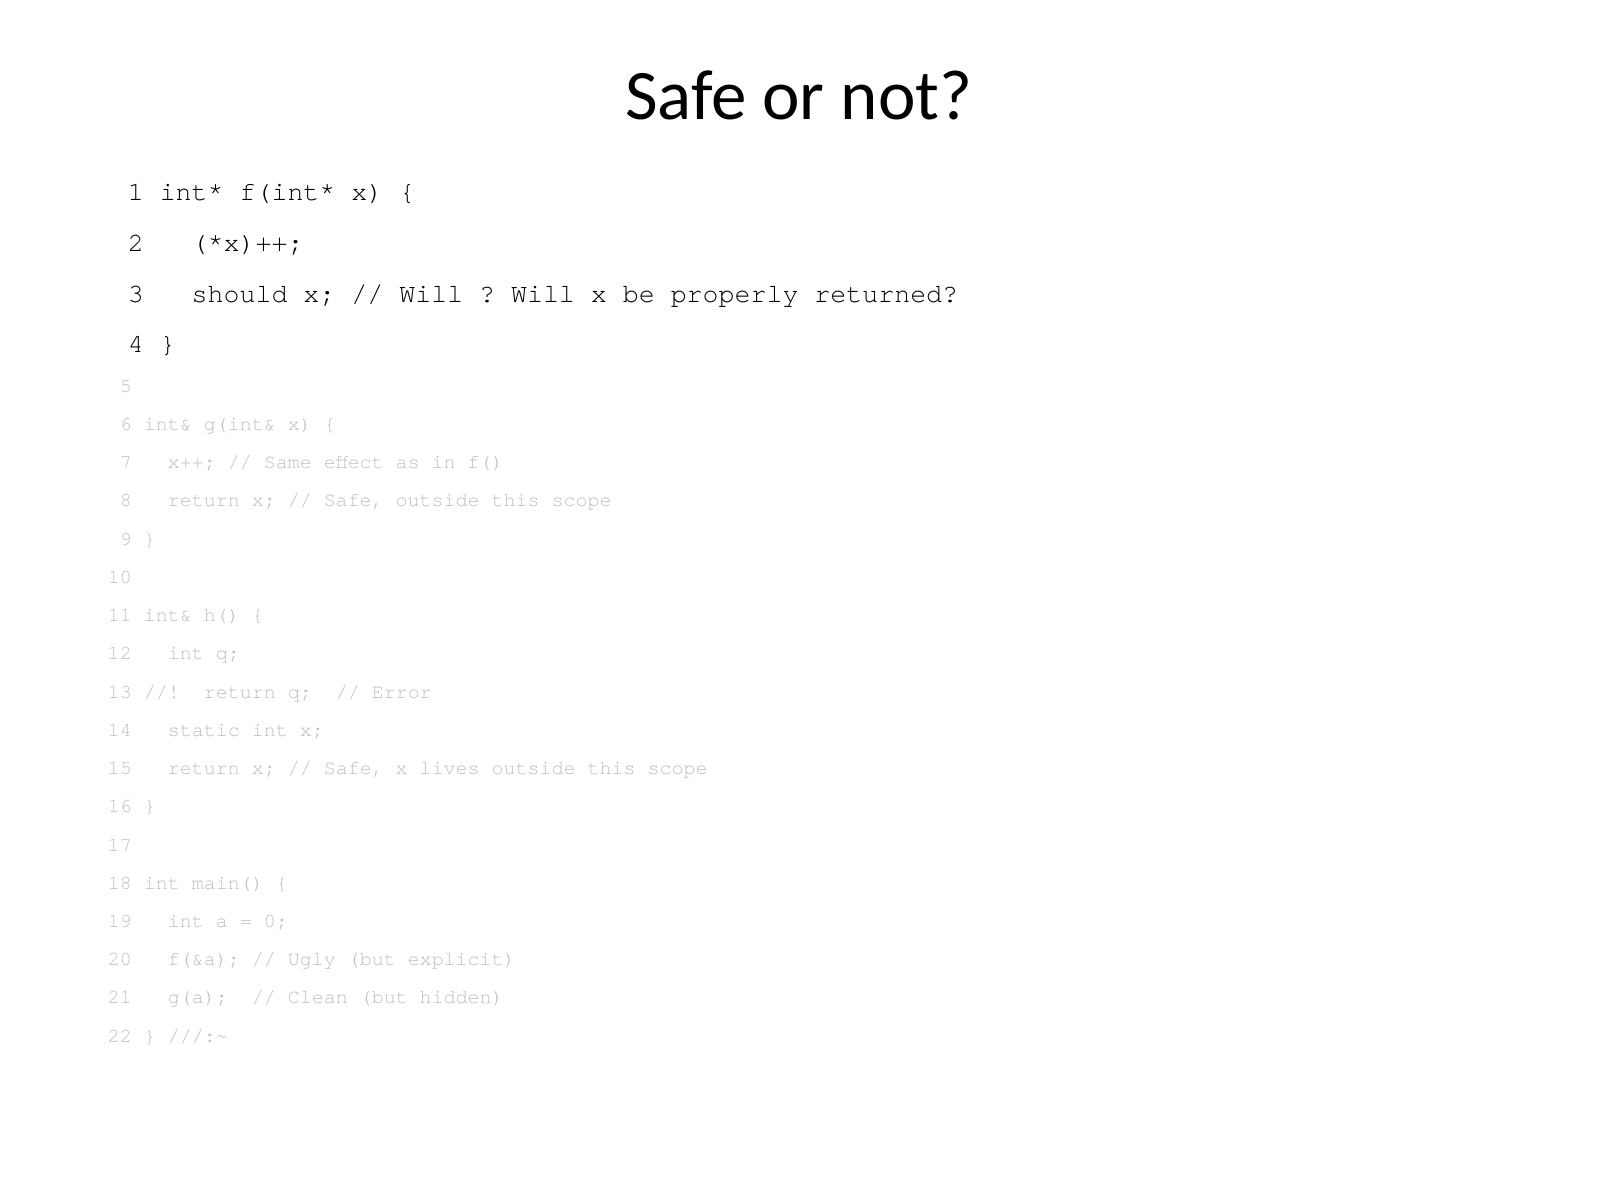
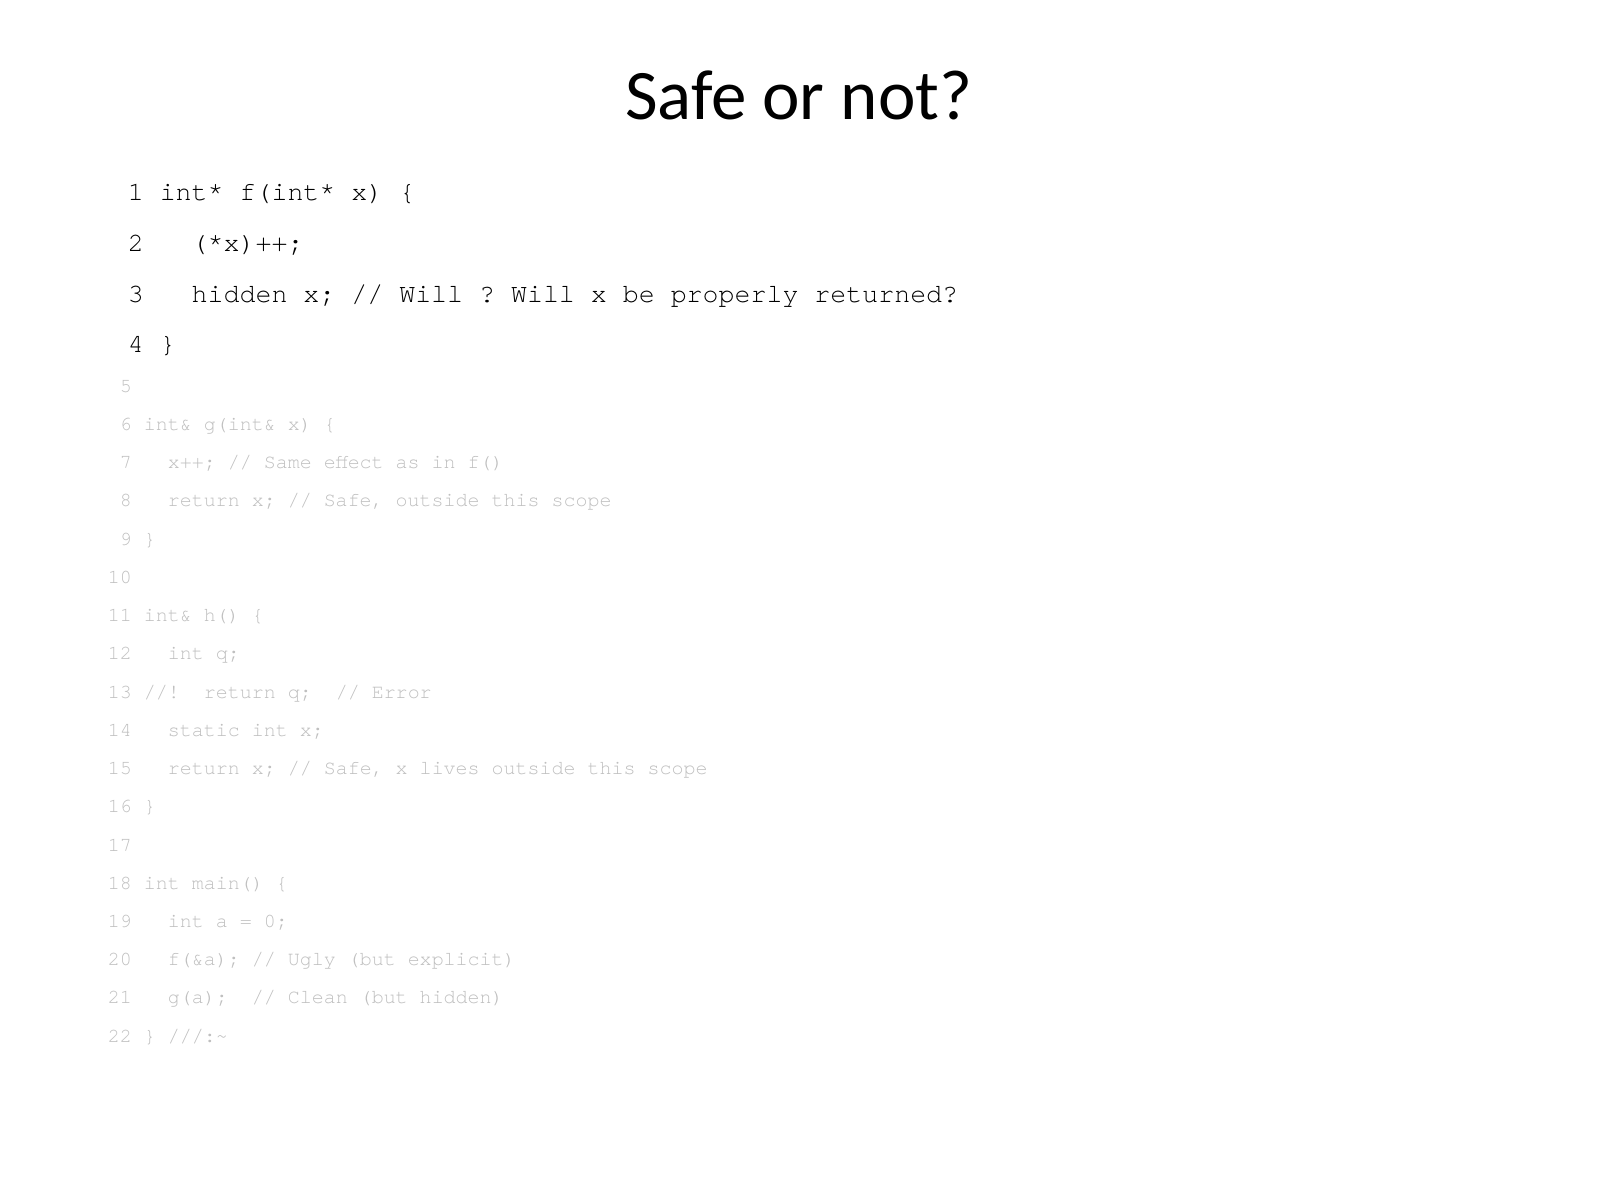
3 should: should -> hidden (240, 293)
